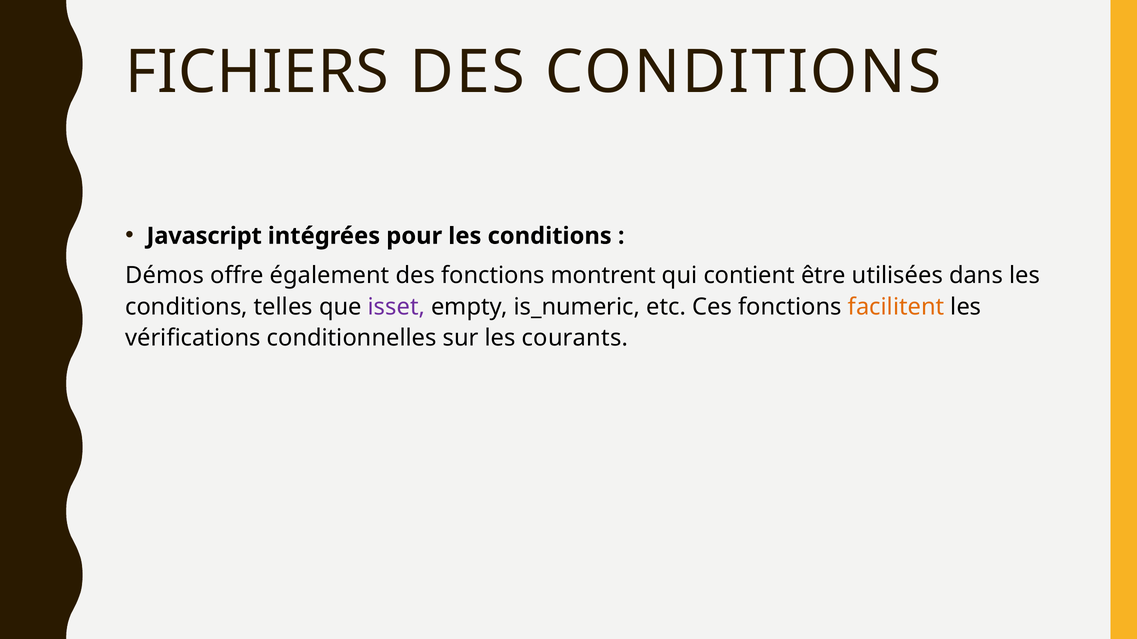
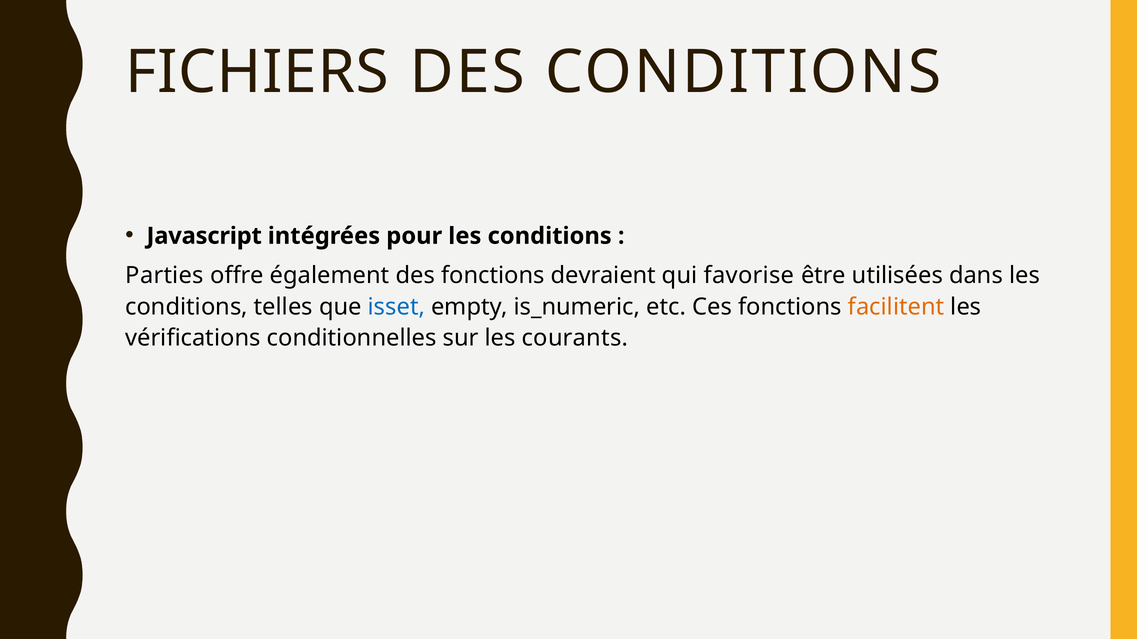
Démos: Démos -> Parties (165, 276)
montrent: montrent -> devraient (603, 276)
contient: contient -> favorise (749, 276)
isset colour: purple -> blue (396, 307)
